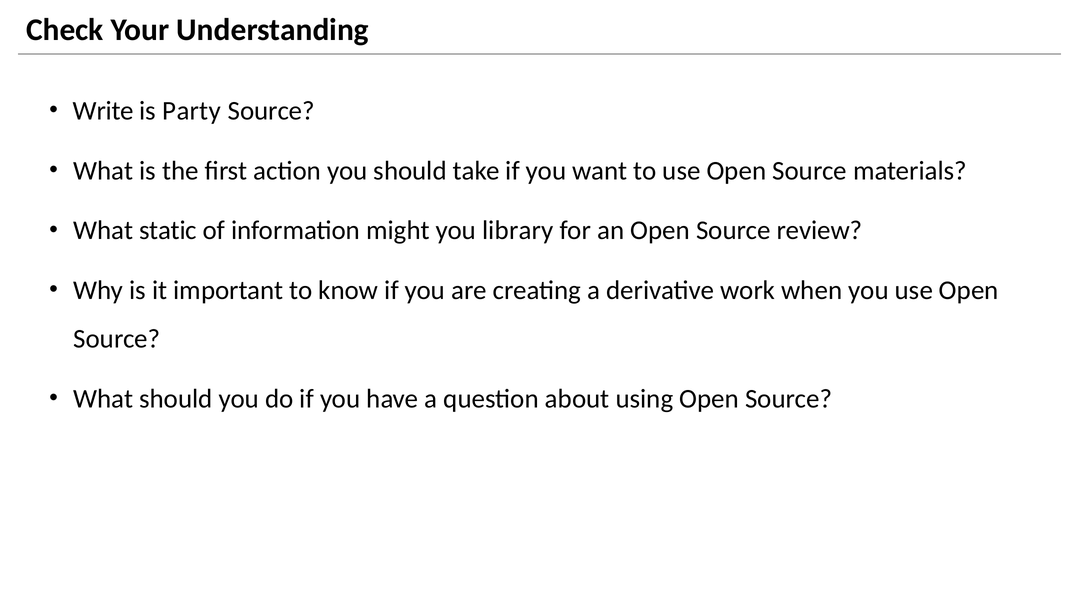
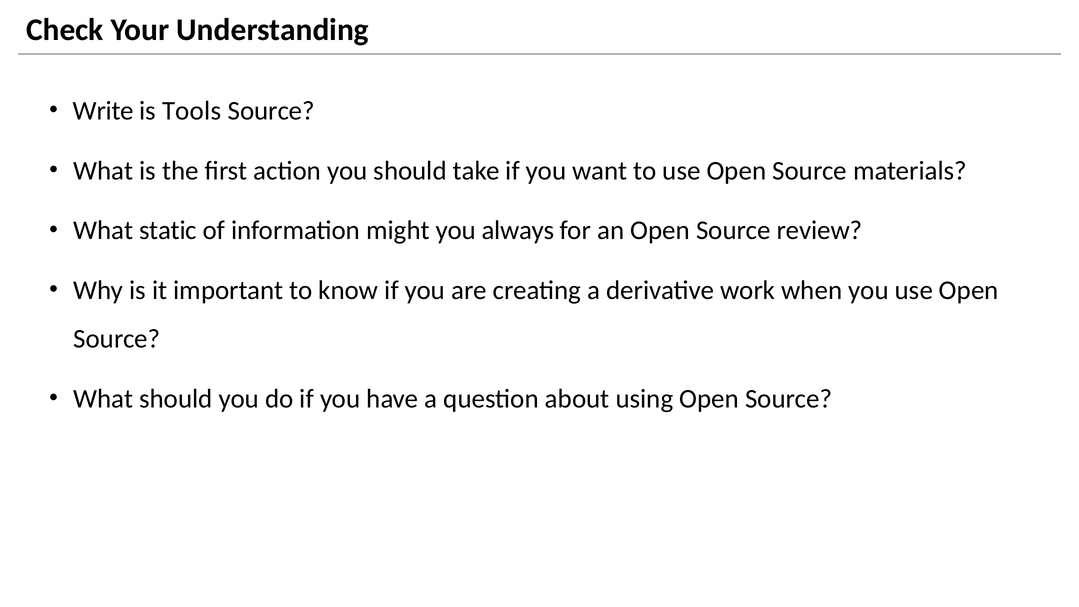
Party: Party -> Tools (192, 111)
library: library -> always (518, 230)
